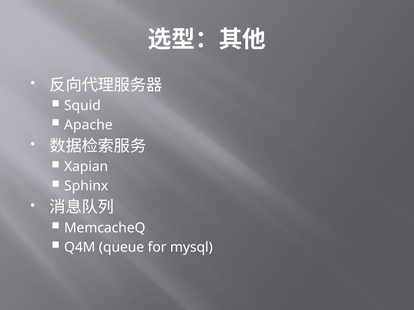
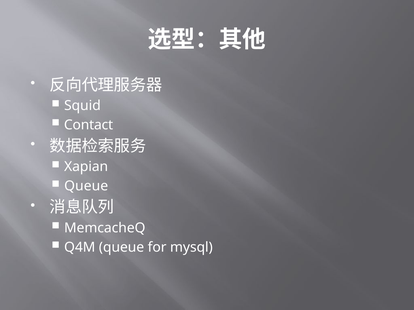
Apache: Apache -> Contact (89, 125)
Sphinx: Sphinx -> Queue (86, 186)
